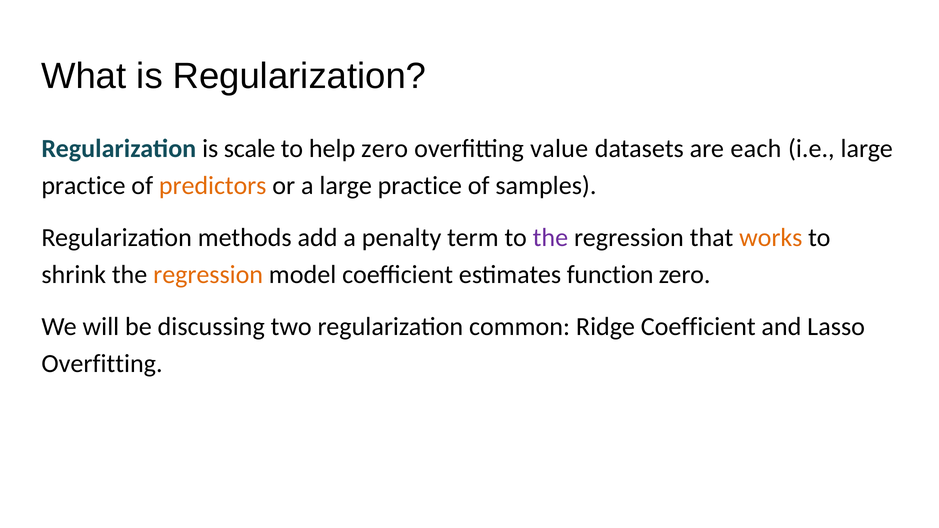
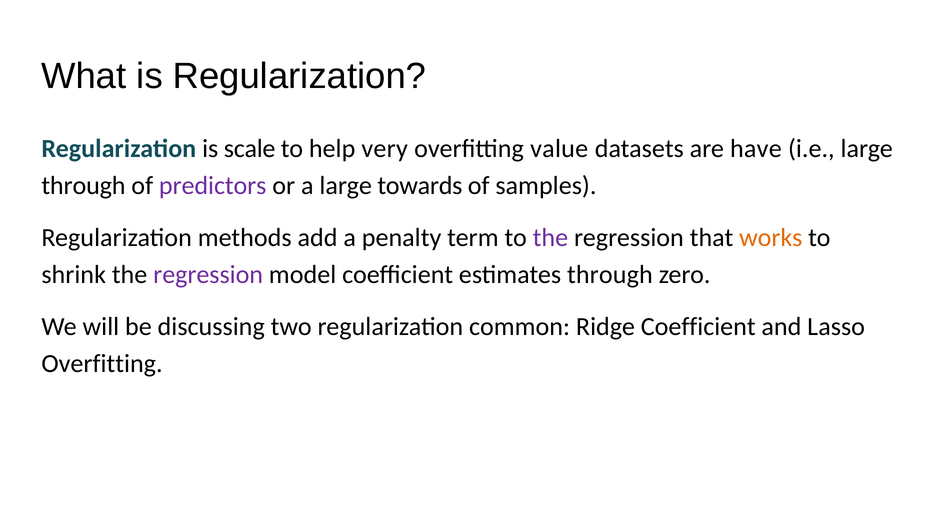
help zero: zero -> very (385, 149)
each: each -> have (756, 149)
practice: practice -> through (83, 185)
predictors colour: orange -> purple (213, 185)
a large practice: practice -> towards (420, 185)
regression colour: orange -> purple (208, 275)
estimates function: function -> through (610, 275)
